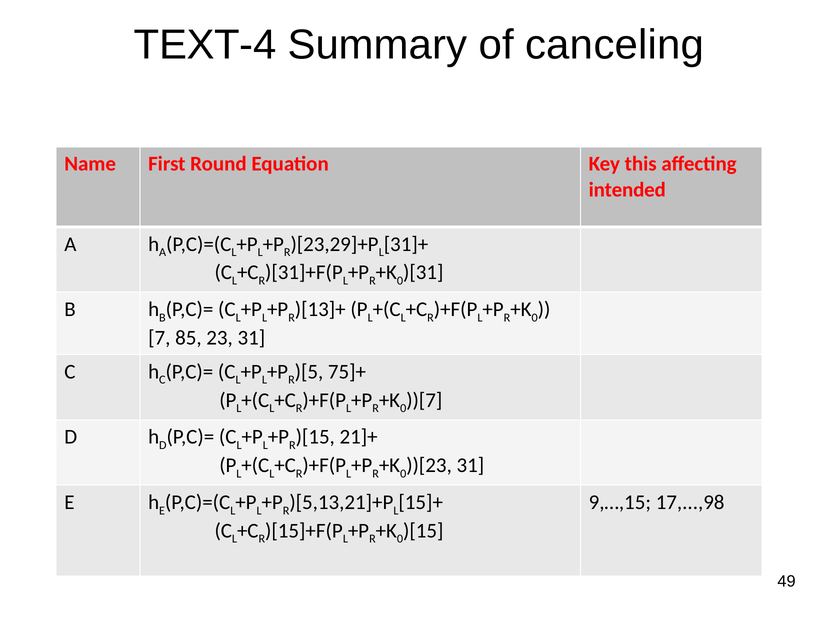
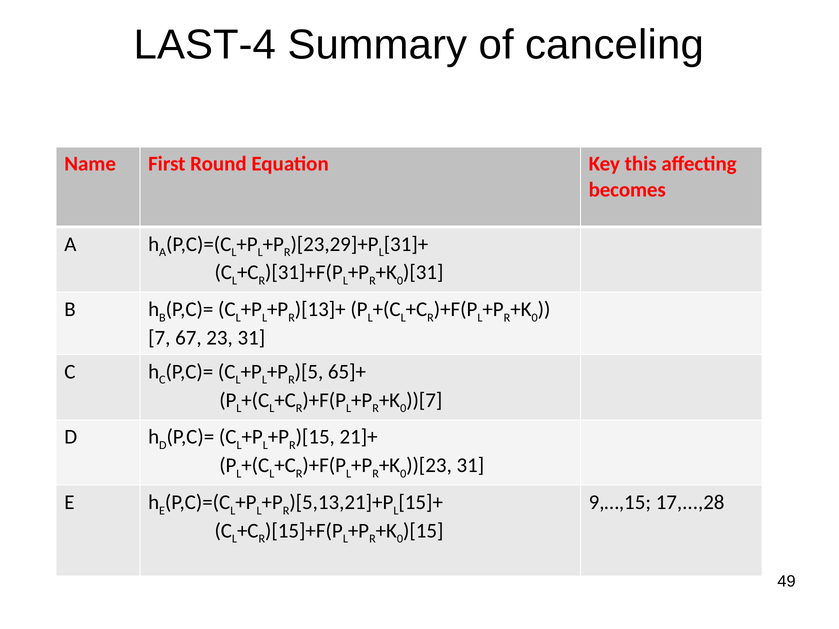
TEXT-4: TEXT-4 -> LAST-4 (205, 45)
intended: intended -> becomes (627, 190)
85: 85 -> 67 (188, 338)
75]+: 75]+ -> 65]+ (347, 372)
17,...,98: 17,...,98 -> 17,...,28 (690, 503)
